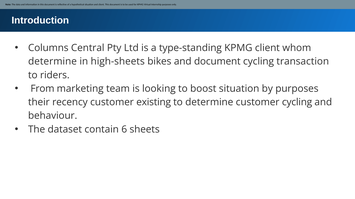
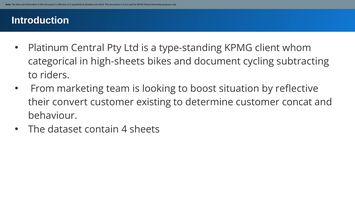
Columns: Columns -> Platinum (48, 48)
determine: determine -> categorical (53, 62)
transaction: transaction -> subtracting (303, 62)
by purposes: purposes -> reflective (297, 89)
recency: recency -> convert (70, 103)
customer cycling: cycling -> concat (297, 103)
6: 6 -> 4 (124, 130)
